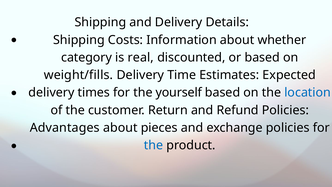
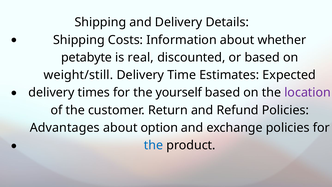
category: category -> petabyte (87, 57)
weight/fills: weight/fills -> weight/still (78, 75)
location colour: blue -> purple (308, 92)
pieces: pieces -> option (159, 128)
